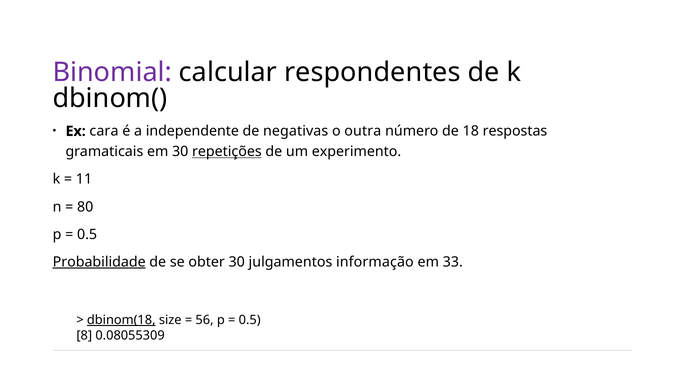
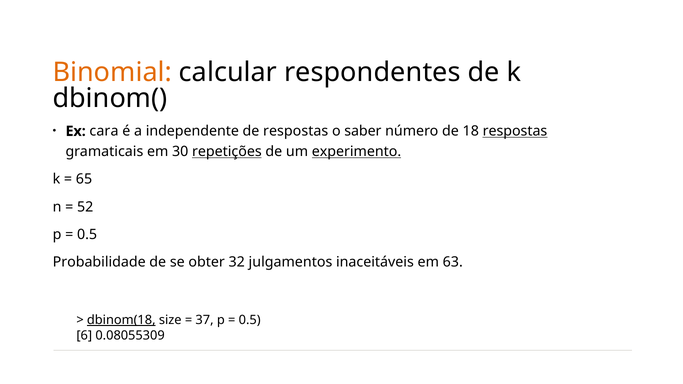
Binomial colour: purple -> orange (112, 72)
de negativas: negativas -> respostas (296, 131)
outra: outra -> saber (363, 131)
respostas underline: none -> present (515, 131)
experimento underline: none -> present (357, 152)
11: 11 -> 65 (84, 179)
80: 80 -> 52 (85, 207)
Probabilidade underline: present -> none (99, 262)
obter 30: 30 -> 32 (237, 262)
informação: informação -> inaceitáveis (375, 262)
33: 33 -> 63 (453, 262)
56: 56 -> 37 (205, 320)
8: 8 -> 6 (84, 336)
